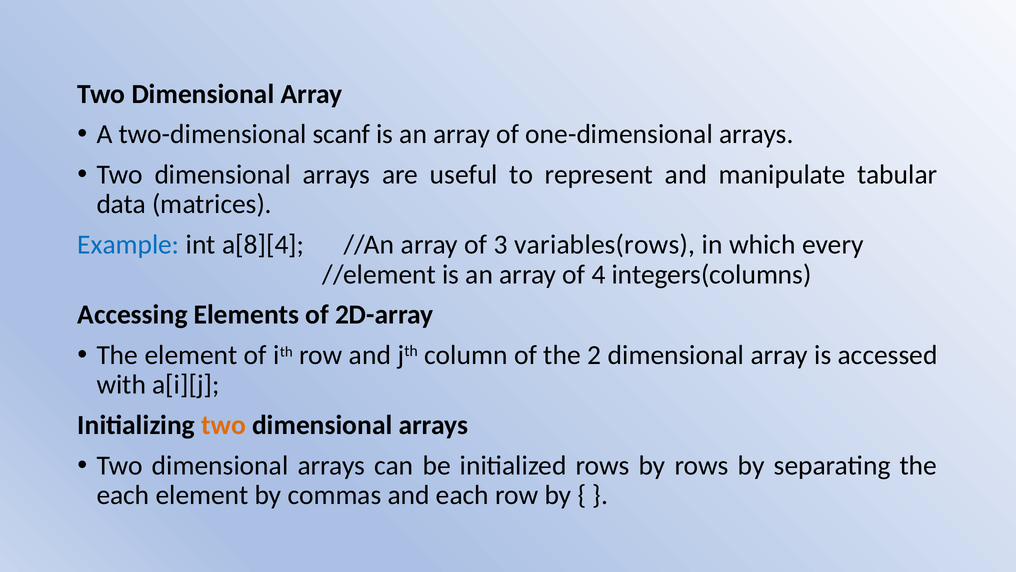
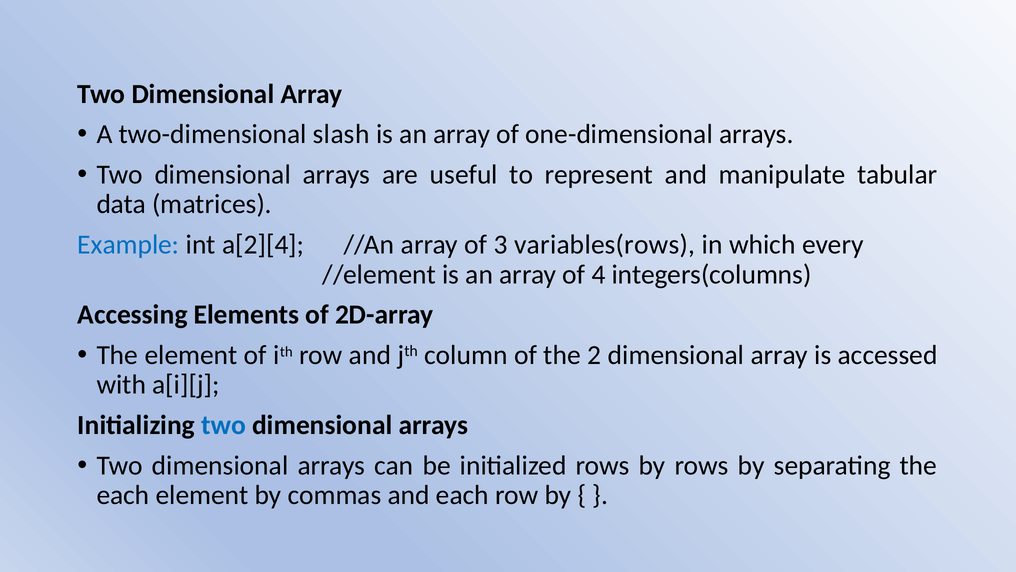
scanf: scanf -> slash (341, 134)
a[8][4: a[8][4 -> a[2][4 (263, 244)
two colour: orange -> blue (224, 425)
